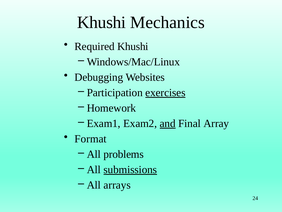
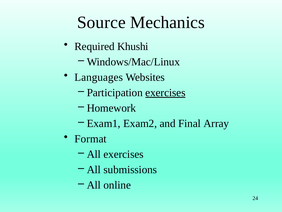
Khushi: Khushi -> Source (101, 22)
Debugging: Debugging -> Languages (99, 77)
and underline: present -> none (168, 123)
All problems: problems -> exercises (124, 154)
submissions underline: present -> none (130, 169)
arrays: arrays -> online (117, 185)
